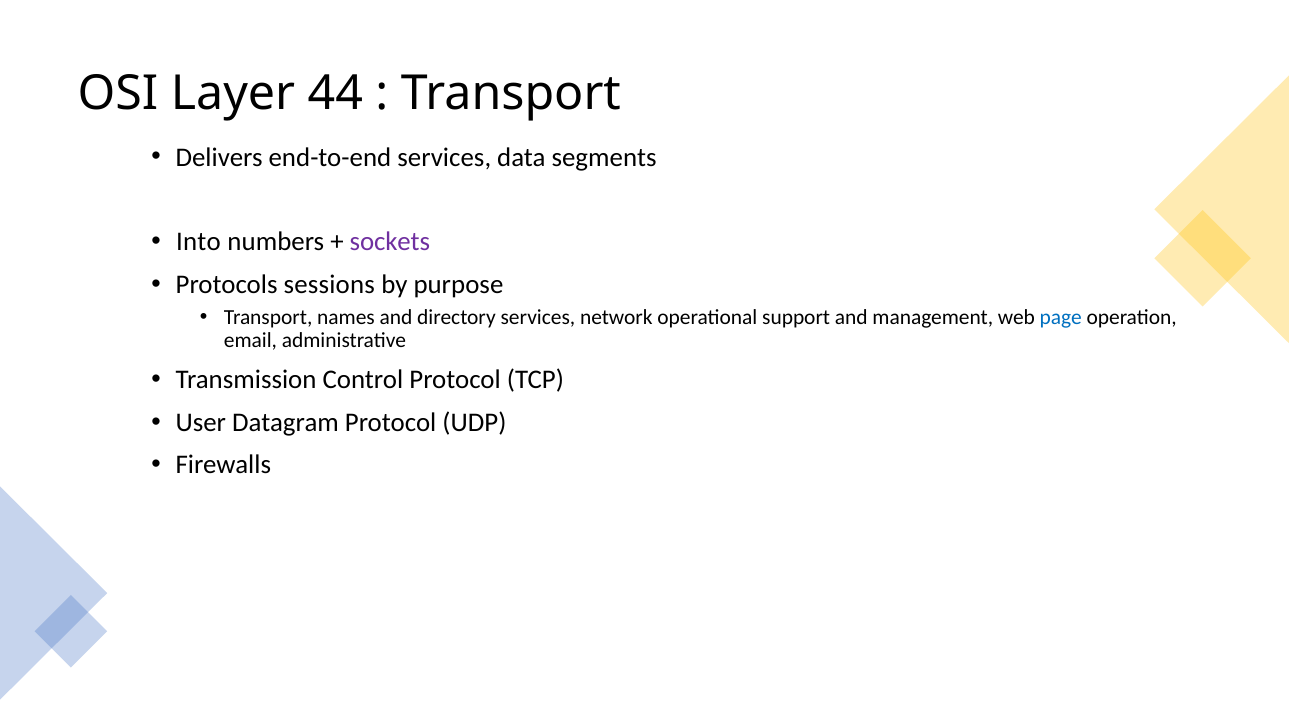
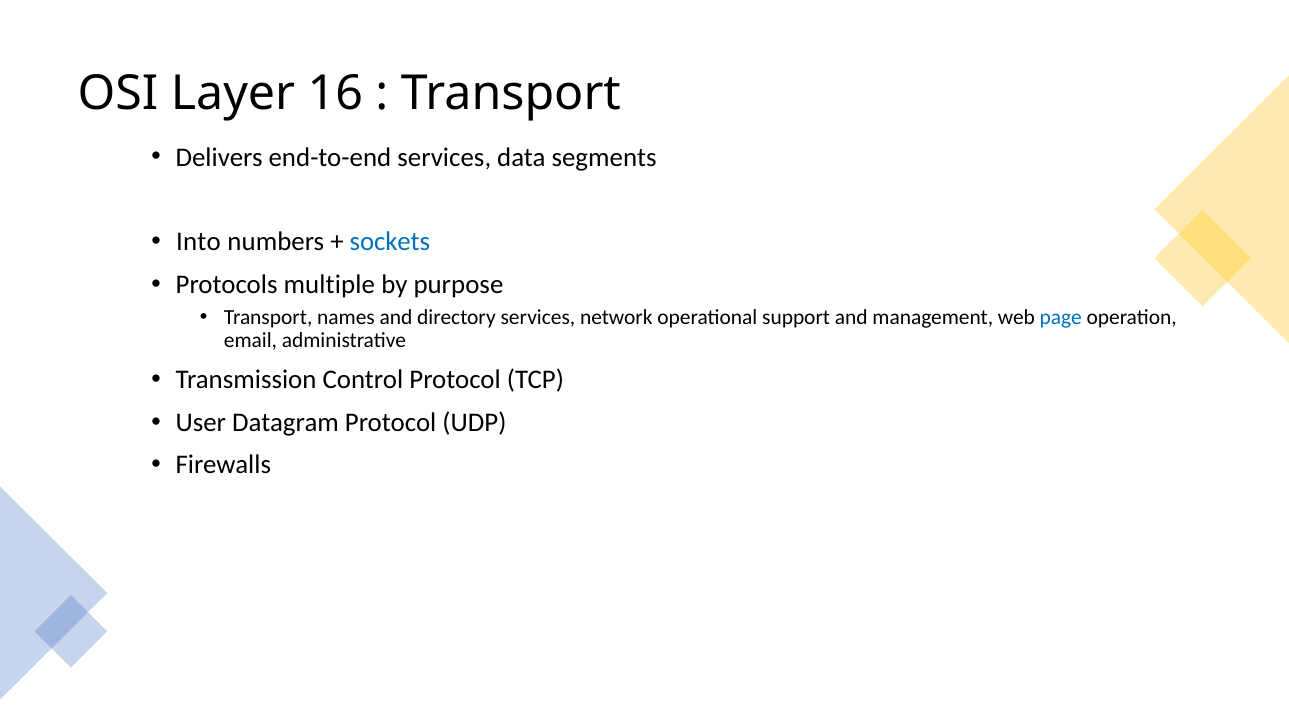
44: 44 -> 16 (335, 94)
sockets colour: purple -> blue (390, 242)
sessions: sessions -> multiple (329, 285)
